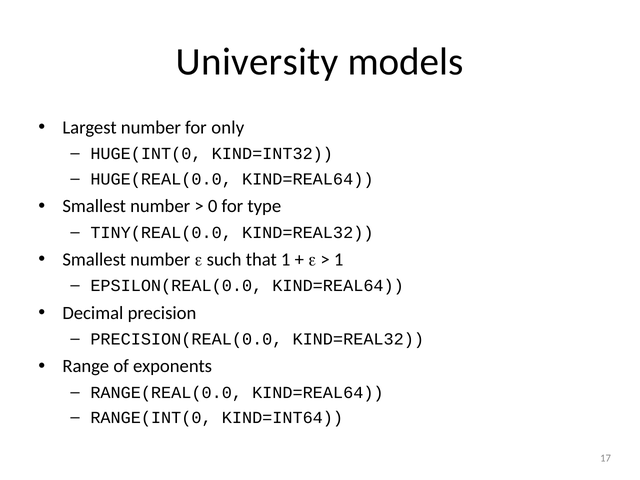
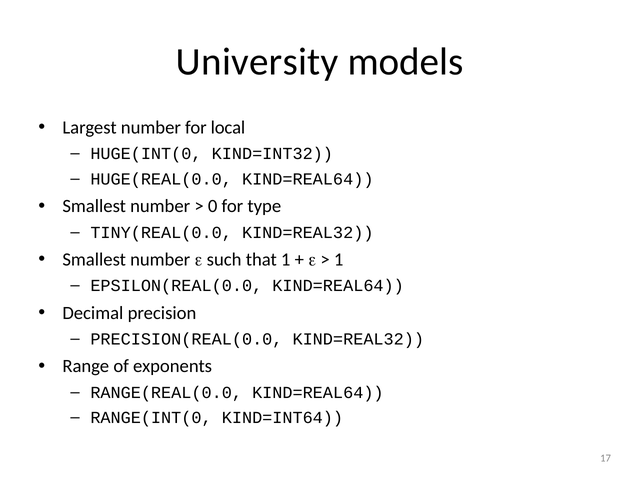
only: only -> local (228, 128)
